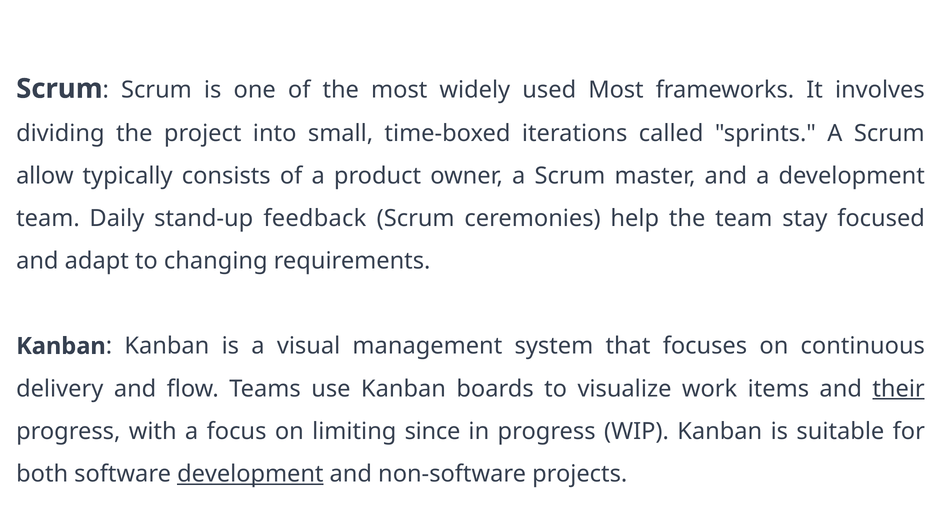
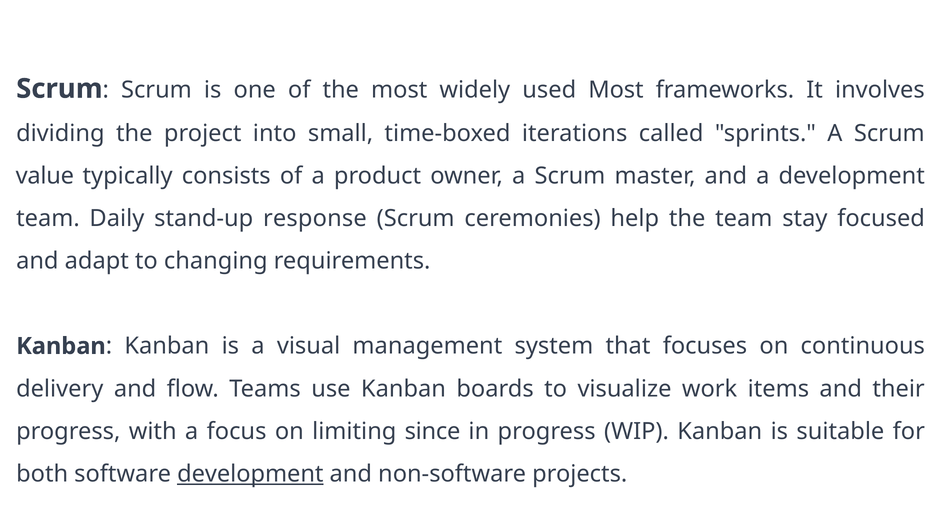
allow: allow -> value (45, 176)
feedback: feedback -> response (315, 219)
their underline: present -> none (899, 389)
